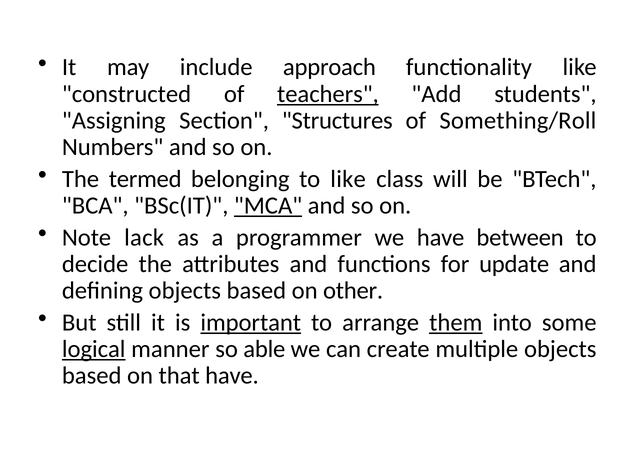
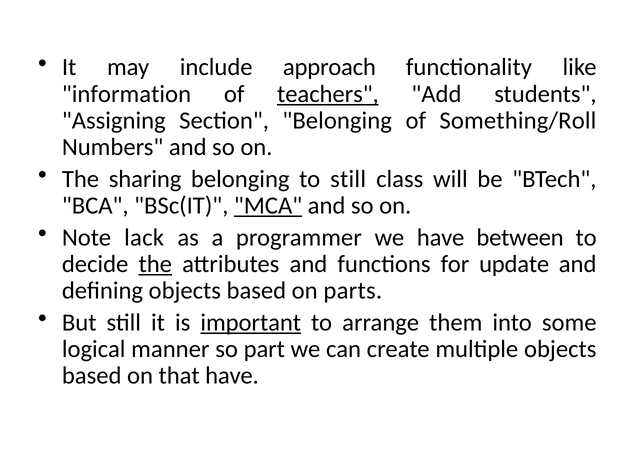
constructed: constructed -> information (127, 94)
Section Structures: Structures -> Belonging (337, 121)
termed: termed -> sharing (145, 179)
to like: like -> still (348, 179)
the underline: none -> present (155, 264)
other: other -> parts (353, 291)
them underline: present -> none (456, 323)
logical underline: present -> none (94, 349)
able: able -> part (264, 349)
